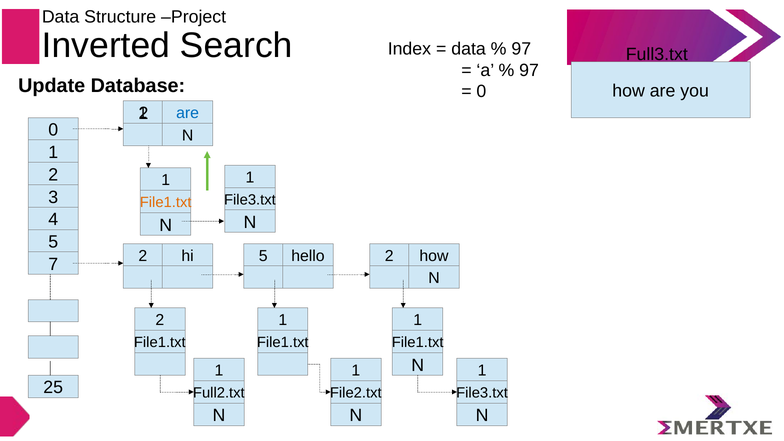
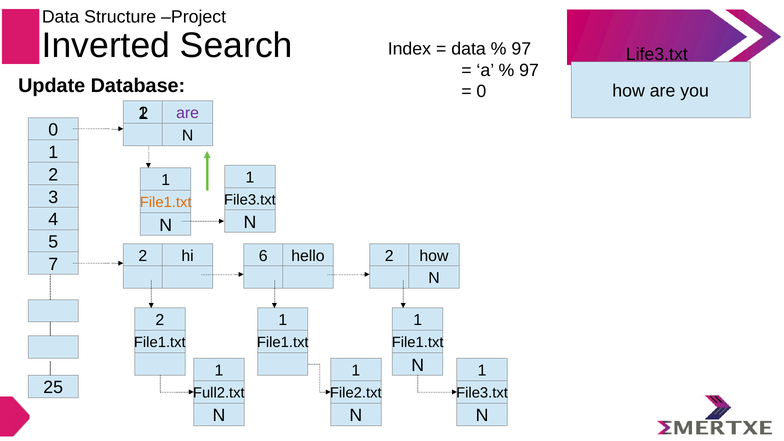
Full3.txt: Full3.txt -> Life3.txt (657, 55)
are colour: blue -> purple (188, 113)
hi 5: 5 -> 6 (263, 256)
